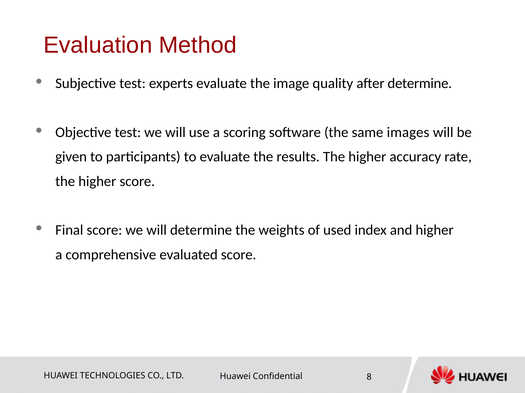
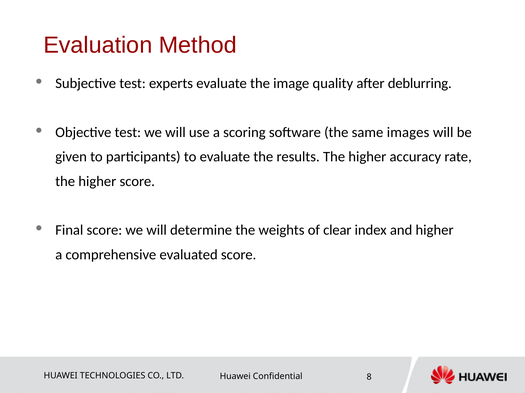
after determine: determine -> deblurring (420, 84)
used: used -> clear (337, 231)
